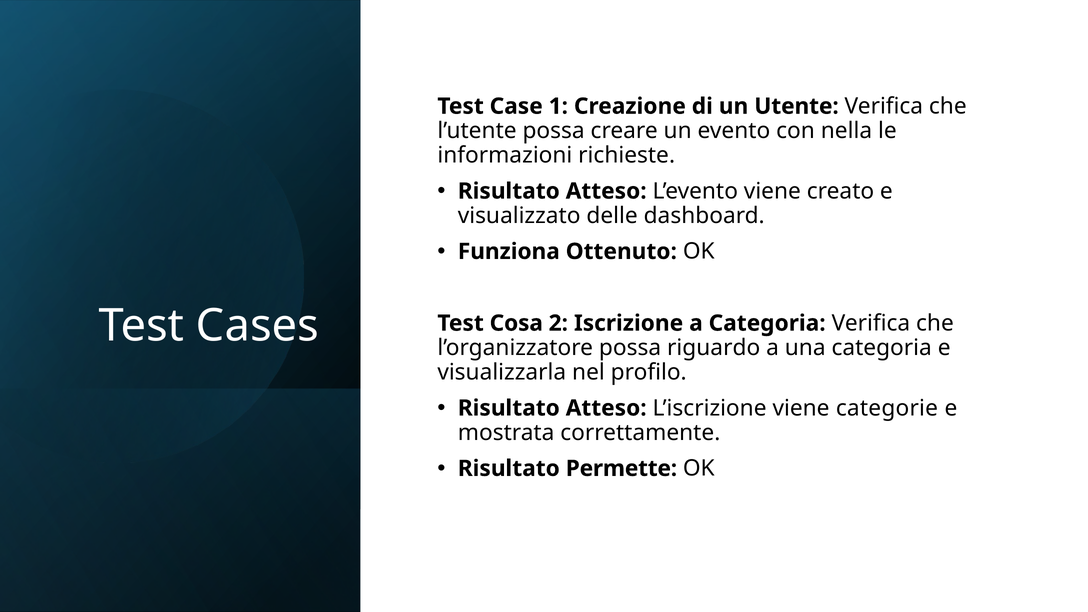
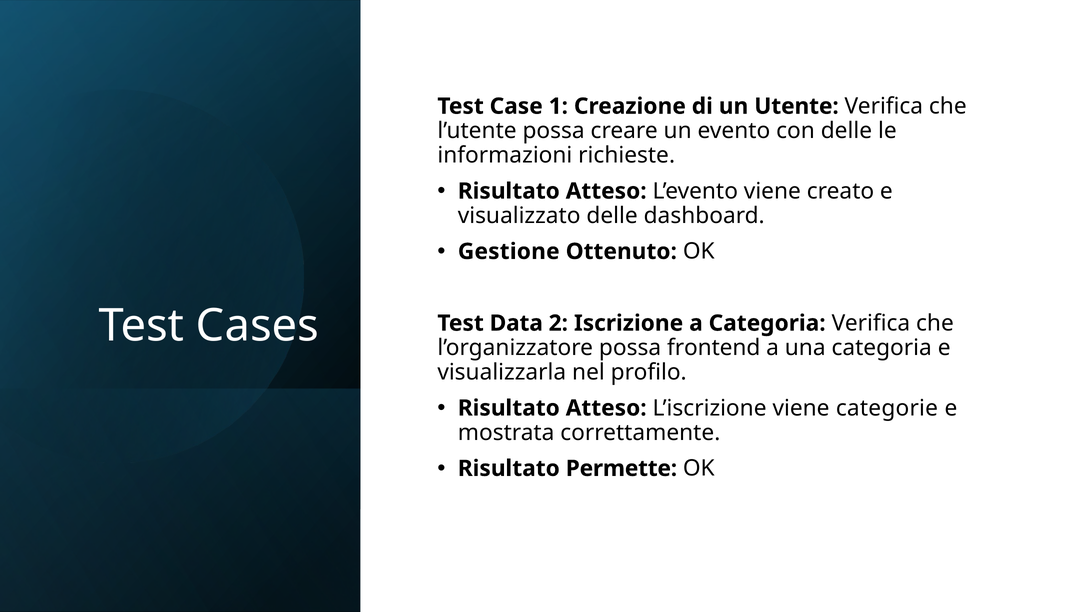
con nella: nella -> delle (846, 131)
Funziona: Funziona -> Gestione (509, 252)
Cosa: Cosa -> Data (516, 323)
riguardo: riguardo -> frontend (714, 348)
